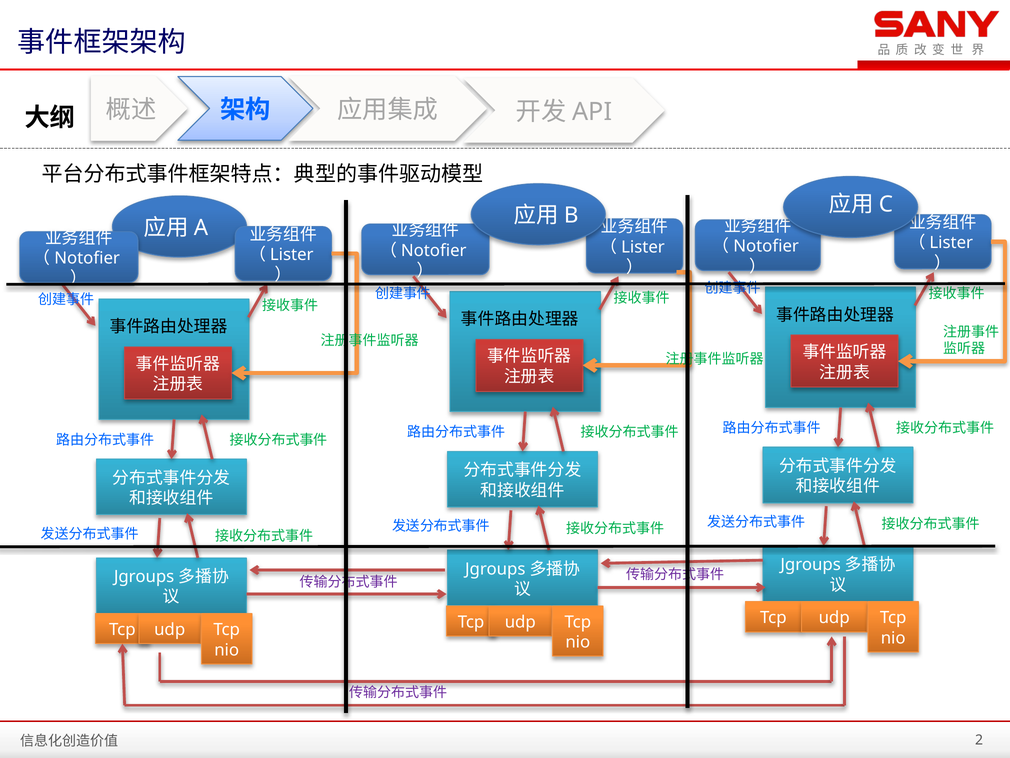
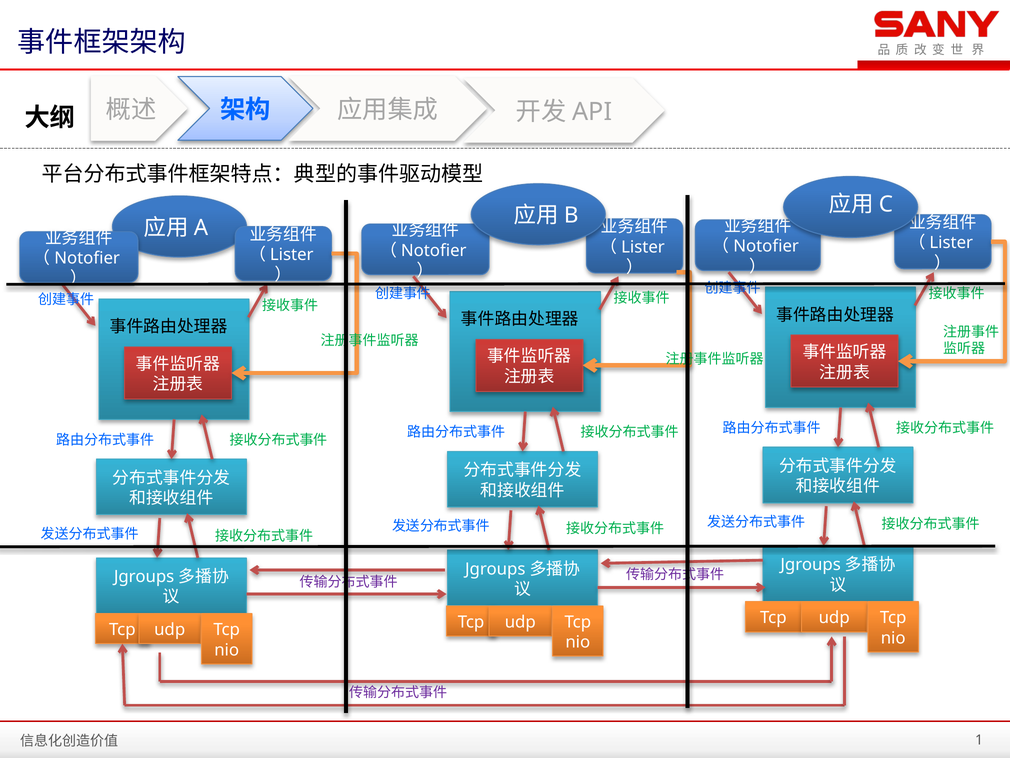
2: 2 -> 1 (979, 740)
